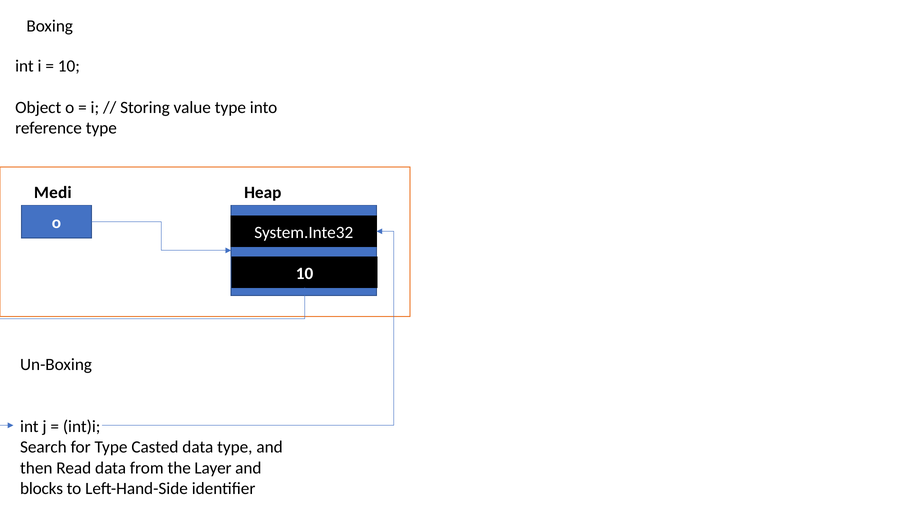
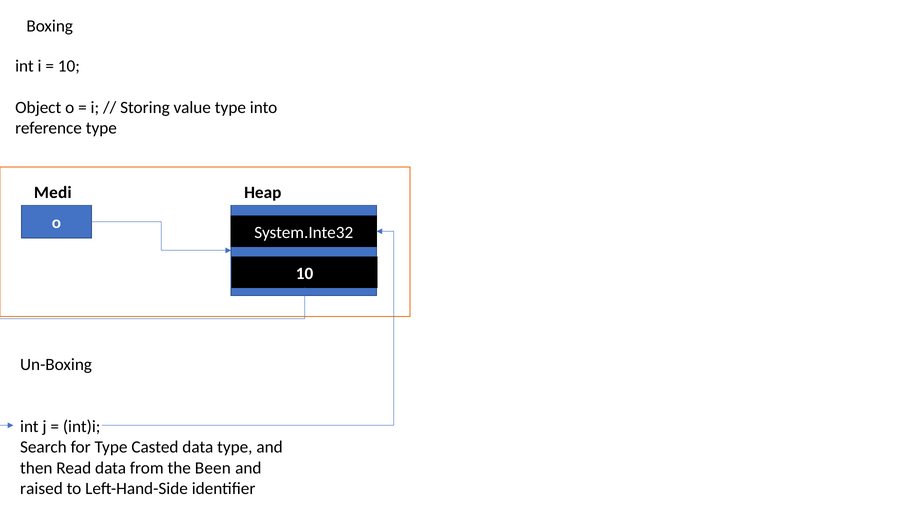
Layer: Layer -> Been (213, 468)
blocks: blocks -> raised (41, 489)
